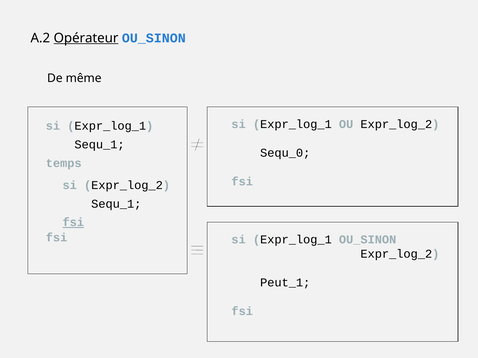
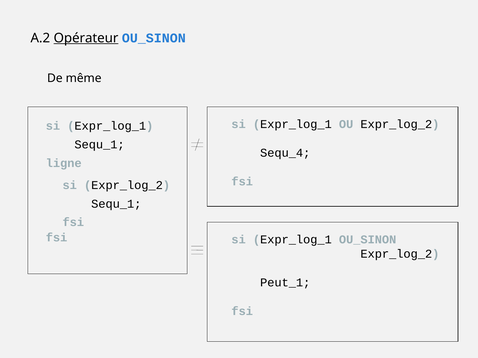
Sequ_0: Sequ_0 -> Sequ_4 (285, 153)
temps: temps -> ligne (64, 163)
fsi underline: present -> none (73, 223)
